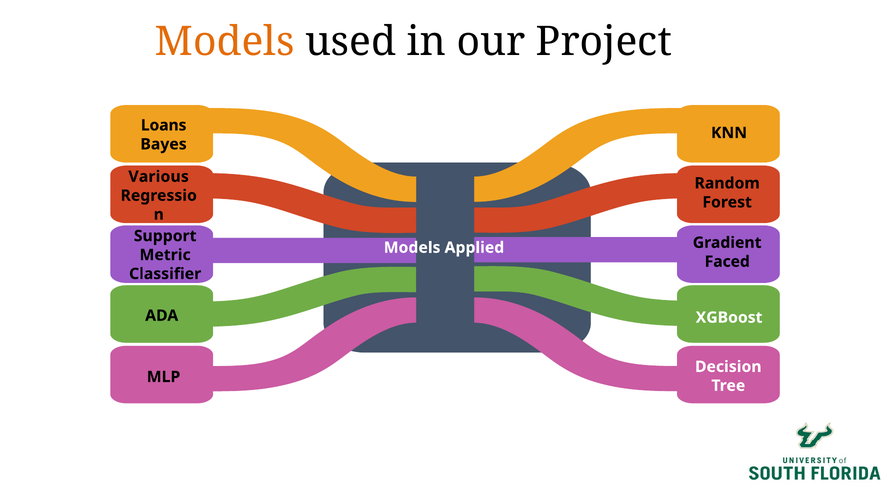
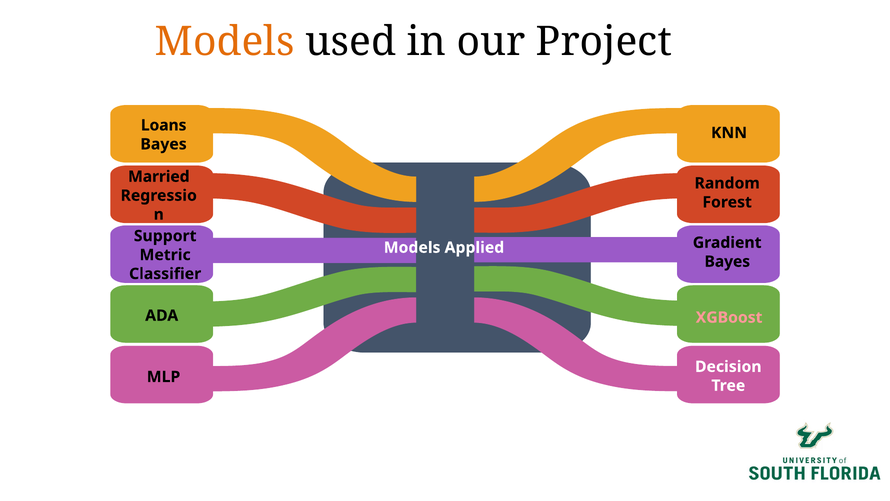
Various: Various -> Married (159, 176)
Faced: Faced -> Bayes (727, 261)
XGBoost colour: white -> pink (729, 317)
